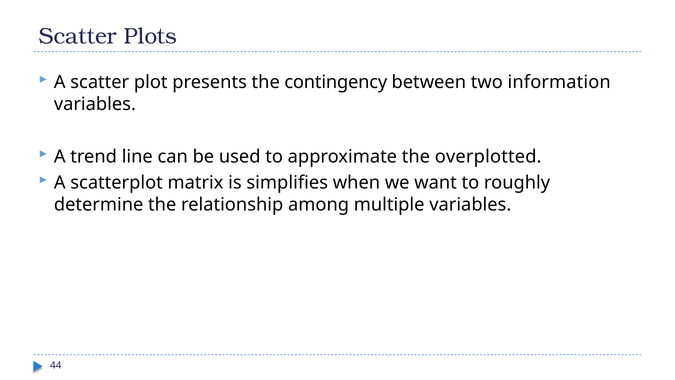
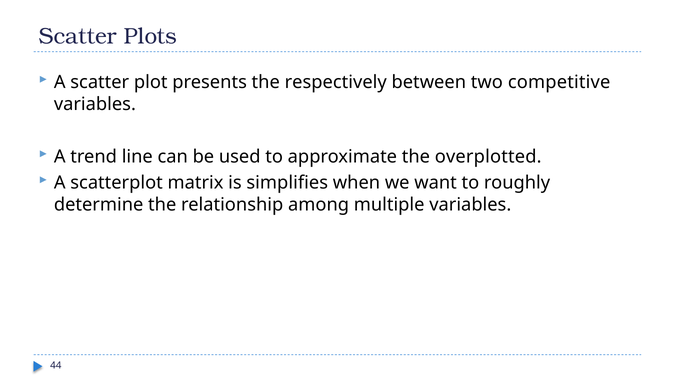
contingency: contingency -> respectively (336, 82)
information: information -> competitive (559, 82)
